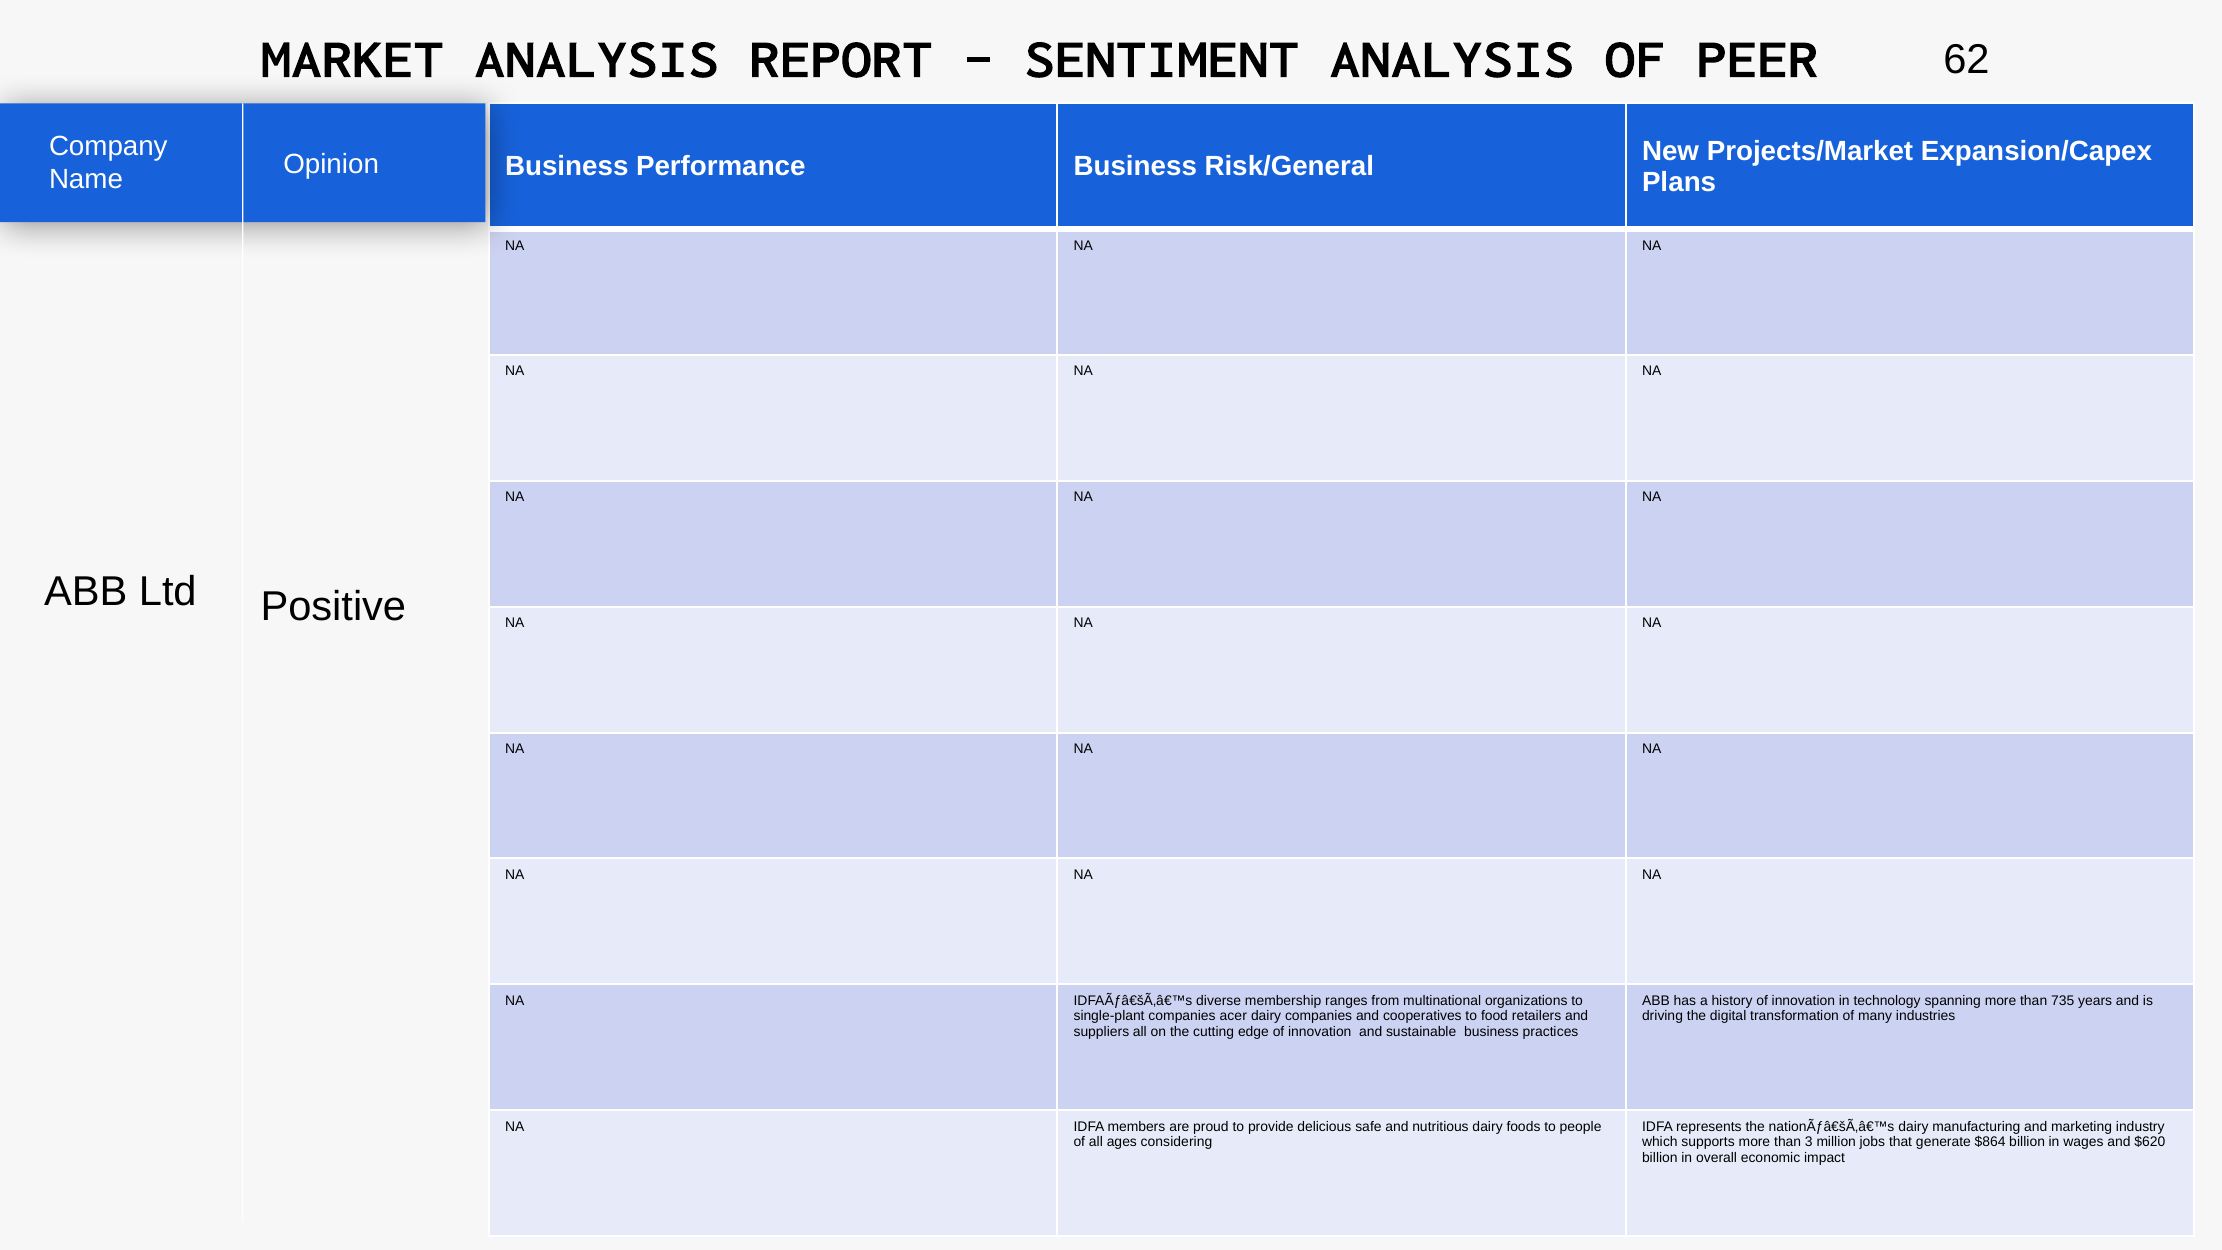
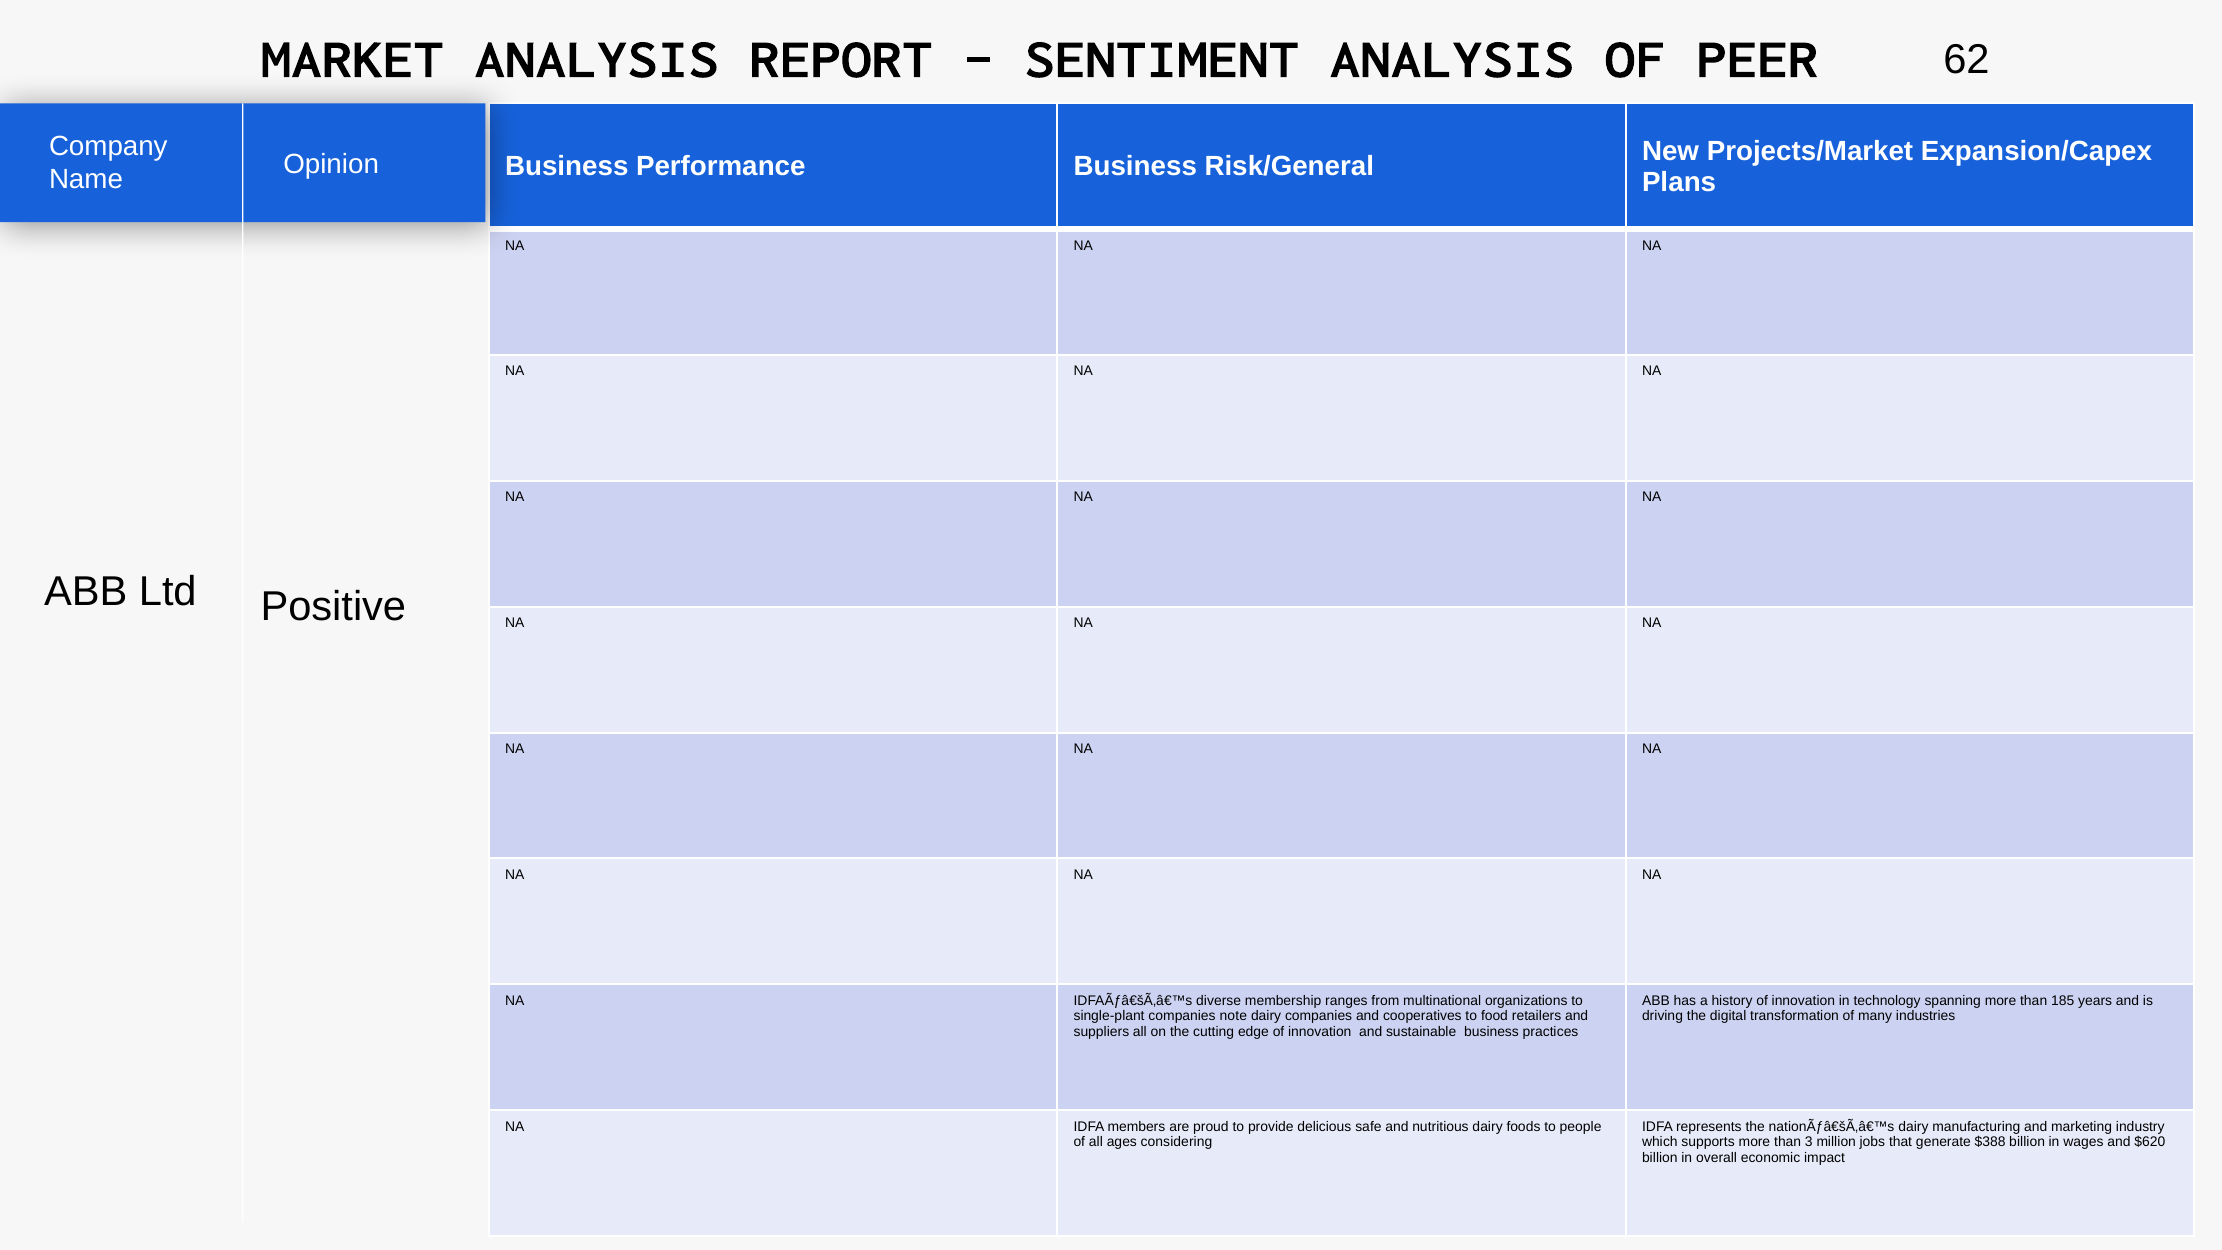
735: 735 -> 185 (2063, 1000)
acer: acer -> note (1233, 1016)
$864: $864 -> $388 (1990, 1142)
